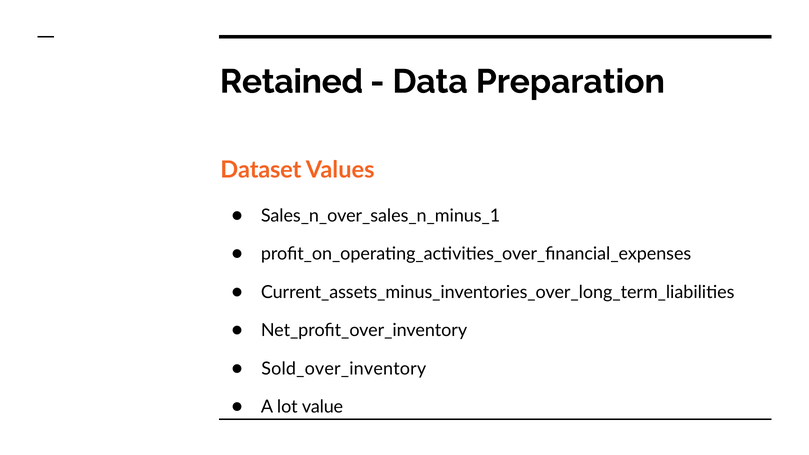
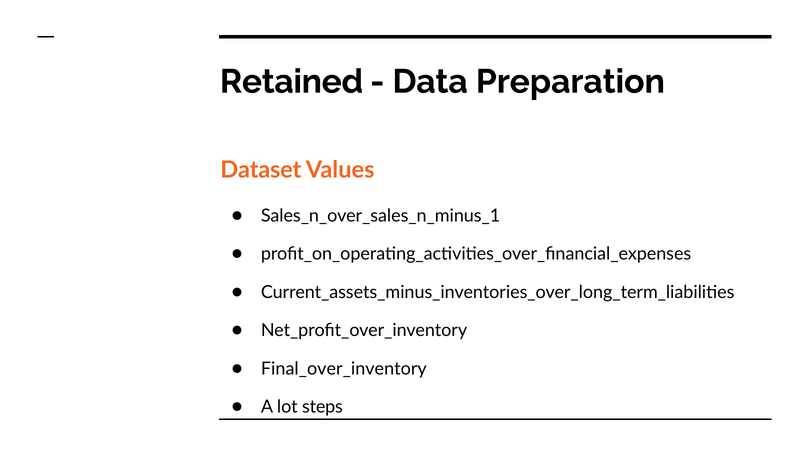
Sold_over_inventory: Sold_over_inventory -> Final_over_inventory (344, 369)
value: value -> steps (322, 407)
